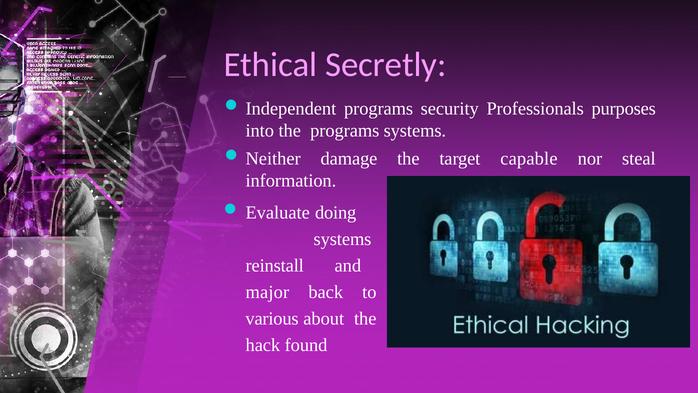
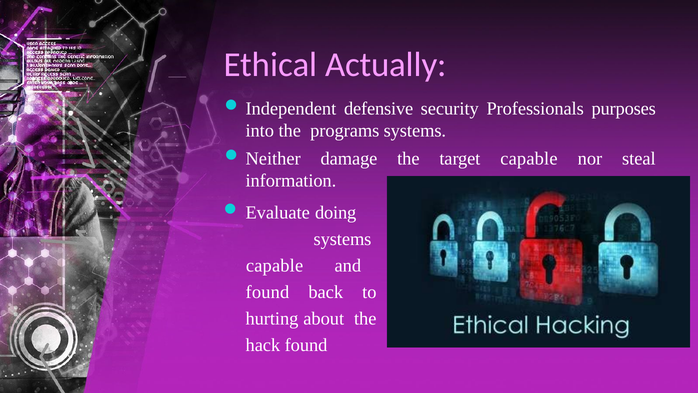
Secretly: Secretly -> Actually (386, 65)
programs: programs -> defensive (379, 109)
reinstall: reinstall -> capable (275, 265)
major: major -> found (267, 292)
various: various -> hurting (272, 318)
